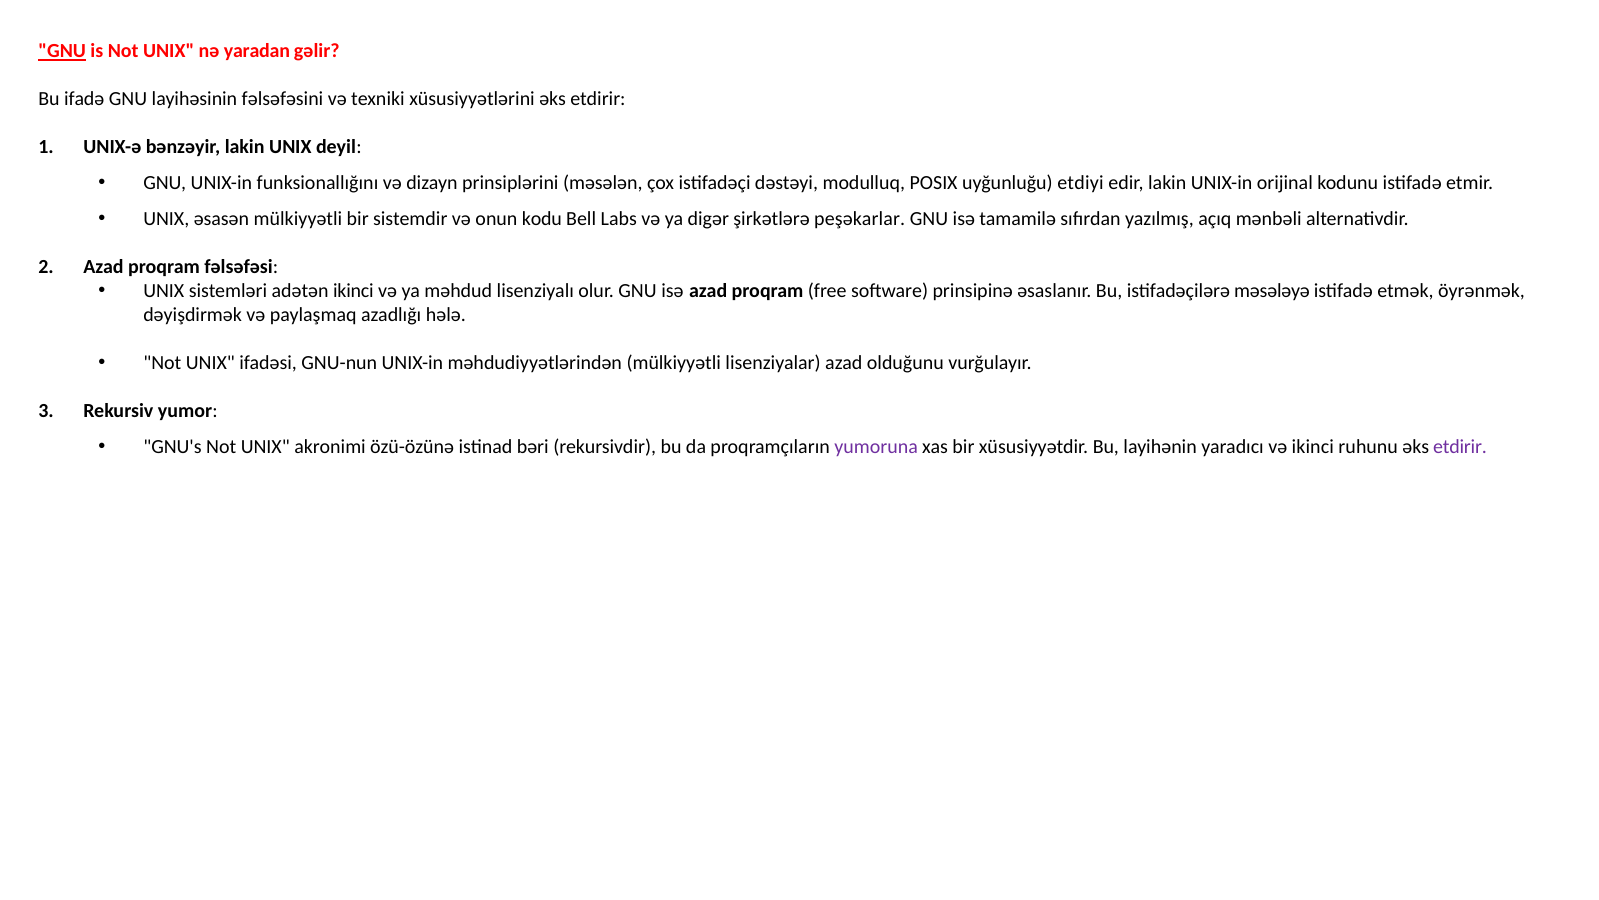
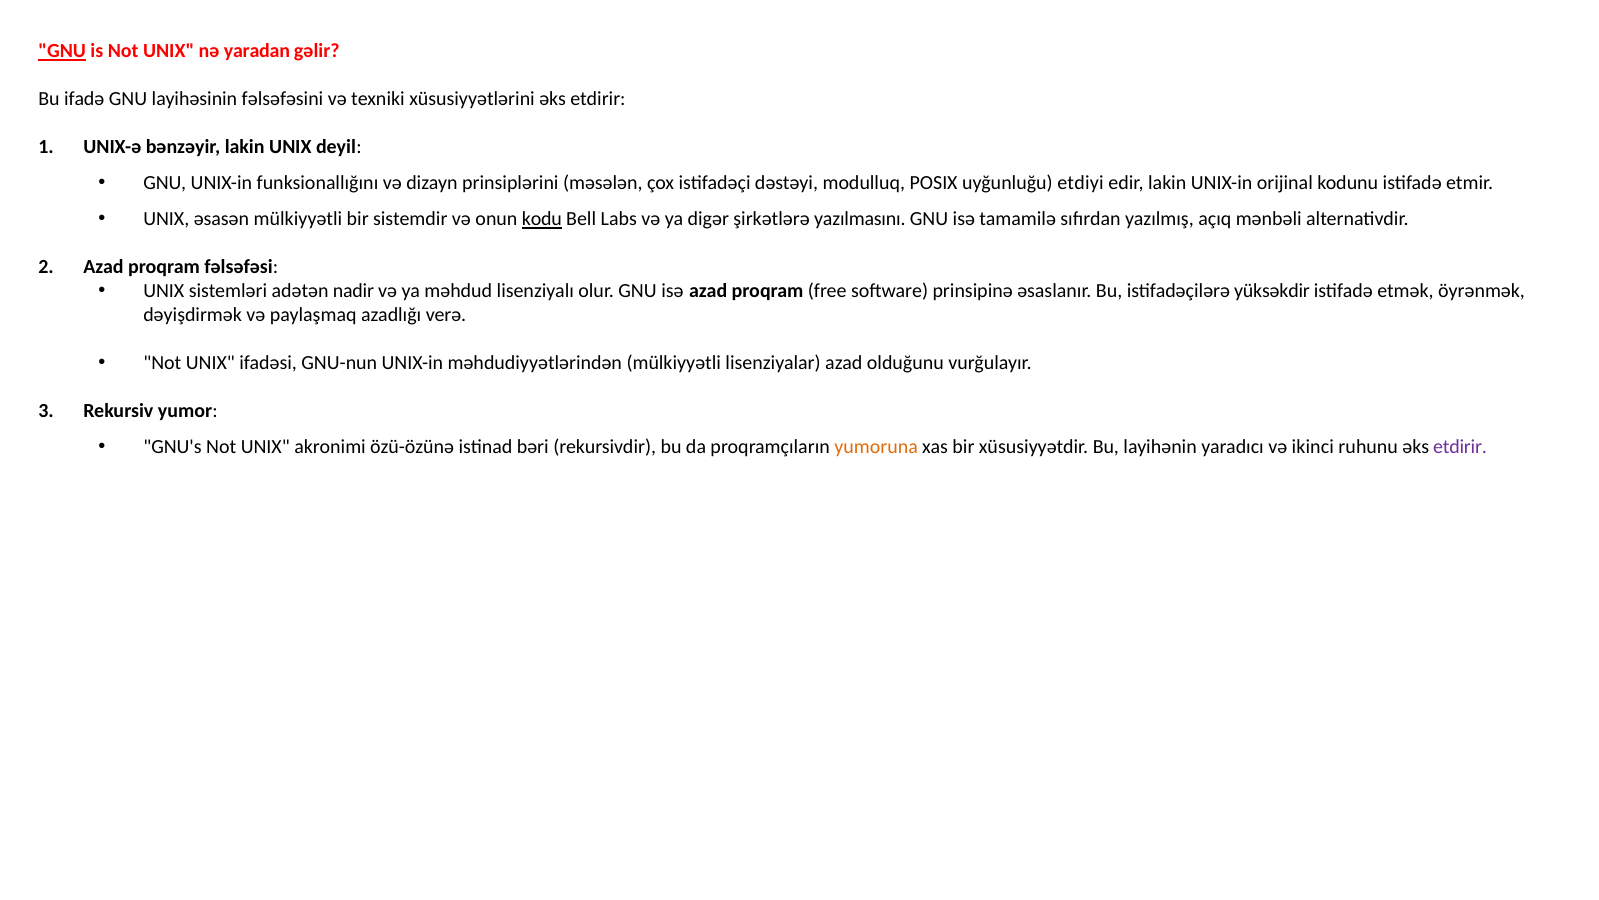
kodu underline: none -> present (542, 219)
peşəkarlar: peşəkarlar -> yazılmasını (860, 219)
adətən ikinci: ikinci -> nadir (353, 291)
məsələyə: məsələyə -> yüksəkdir (1272, 291)
hələ: hələ -> verə (446, 315)
yumoruna colour: purple -> orange (876, 447)
